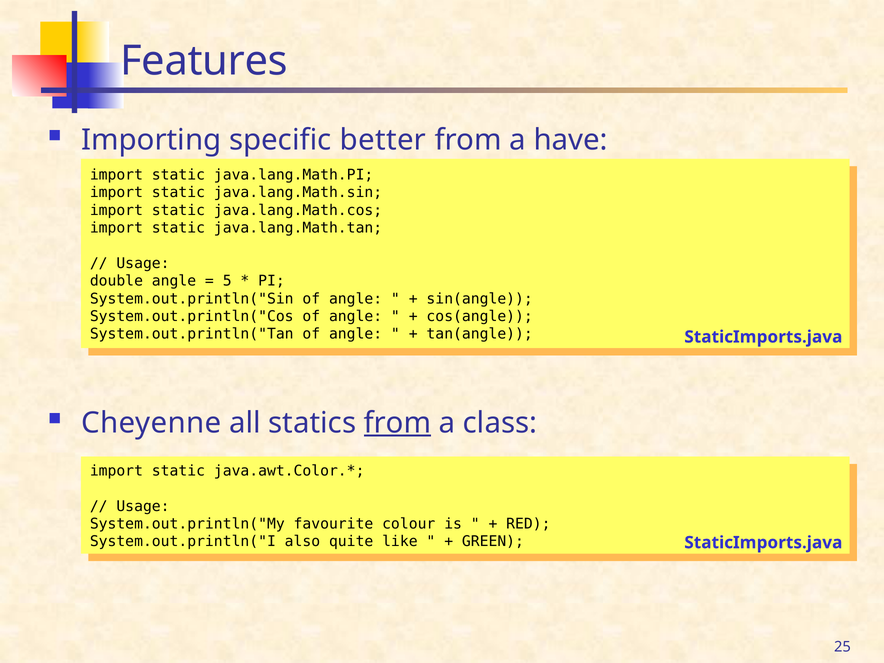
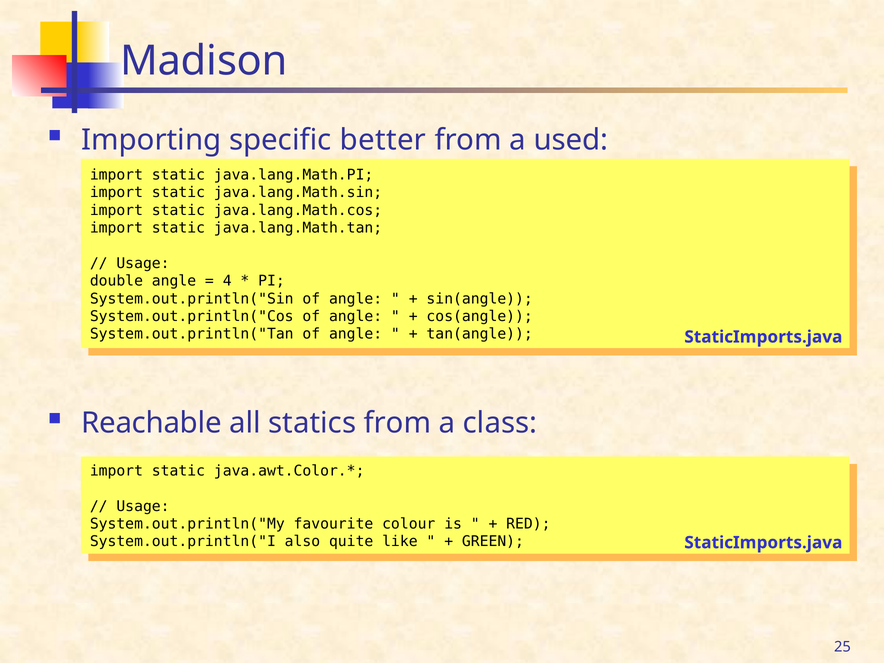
Features: Features -> Madison (204, 61)
have: have -> used (571, 140)
5: 5 -> 4 (227, 281)
Cheyenne: Cheyenne -> Reachable (151, 423)
from underline: present -> none (397, 423)
